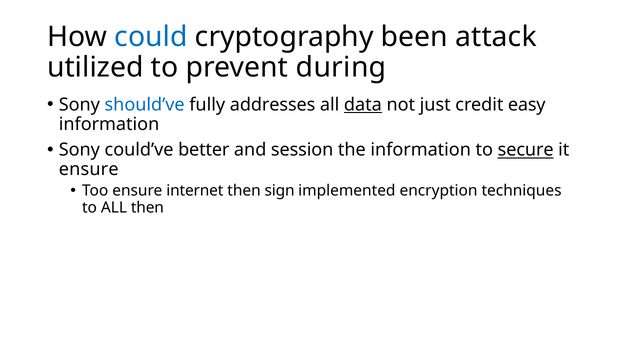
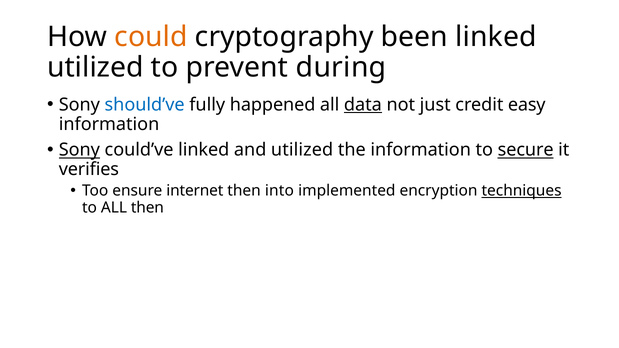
could colour: blue -> orange (151, 37)
been attack: attack -> linked (496, 37)
addresses: addresses -> happened (273, 105)
Sony underline: none -> present (79, 150)
could’ve better: better -> linked (204, 150)
and session: session -> utilized (302, 150)
ensure: ensure -> verifies (89, 170)
sign: sign -> into (279, 191)
techniques underline: none -> present (522, 191)
